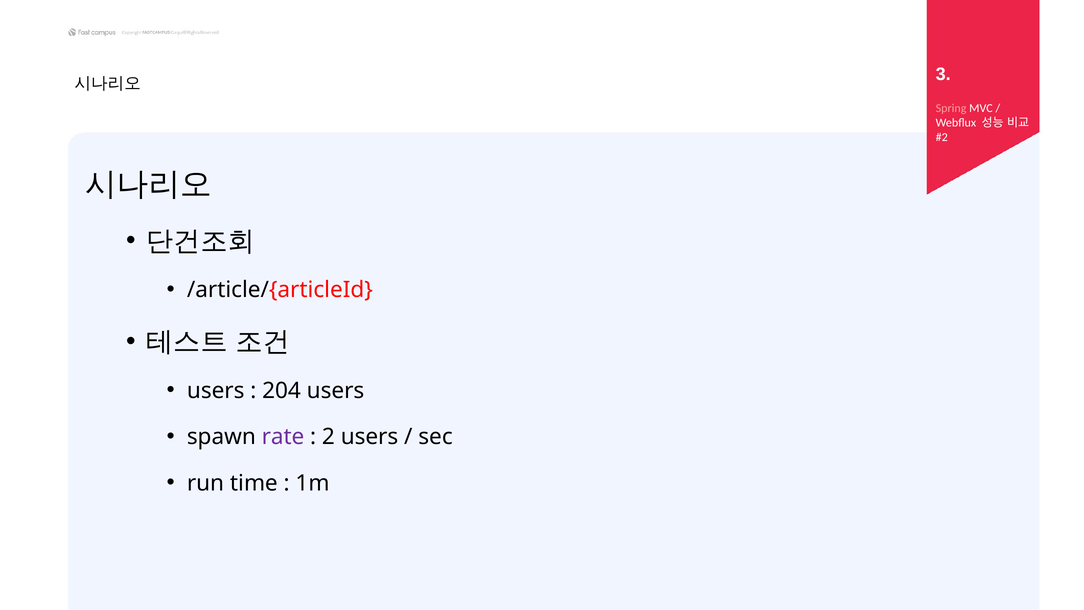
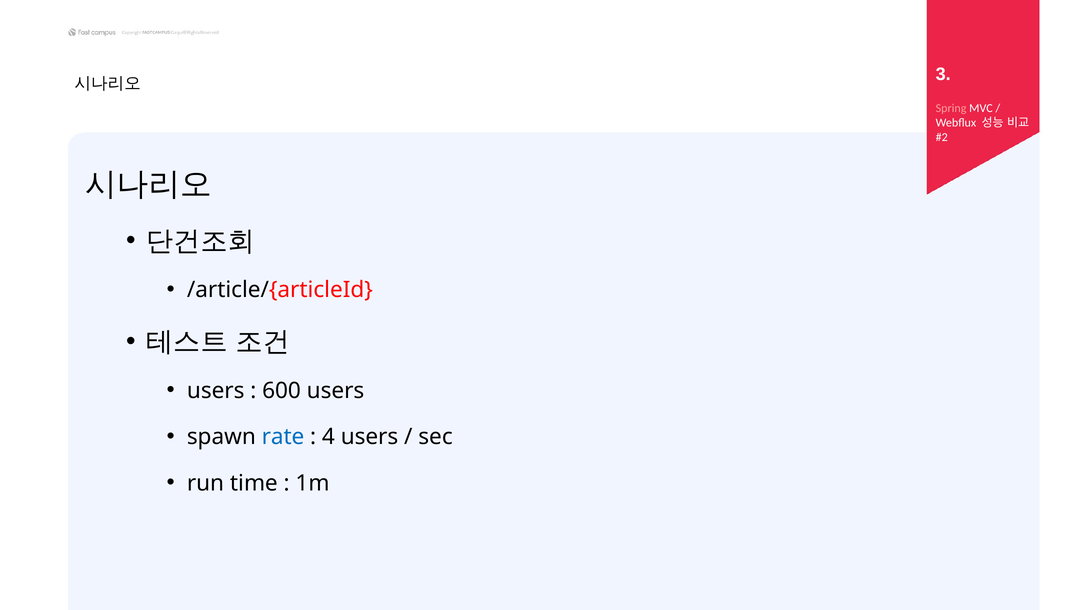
204: 204 -> 600 (282, 391)
rate colour: purple -> blue (283, 437)
2: 2 -> 4 (328, 437)
